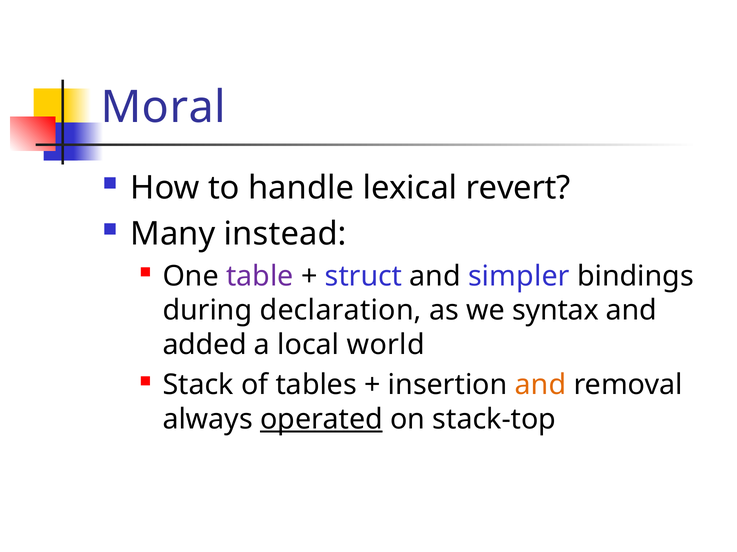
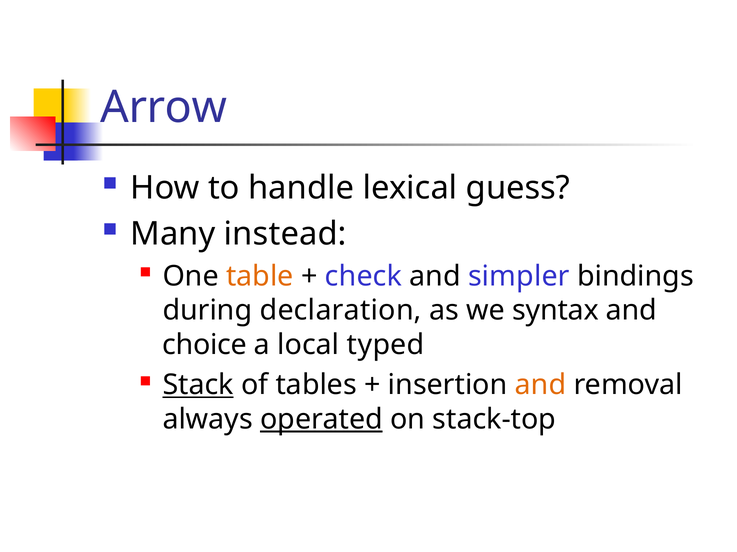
Moral: Moral -> Arrow (164, 108)
revert: revert -> guess (518, 188)
table colour: purple -> orange (260, 276)
struct: struct -> check (363, 276)
added: added -> choice (205, 345)
world: world -> typed (386, 345)
Stack underline: none -> present (198, 385)
